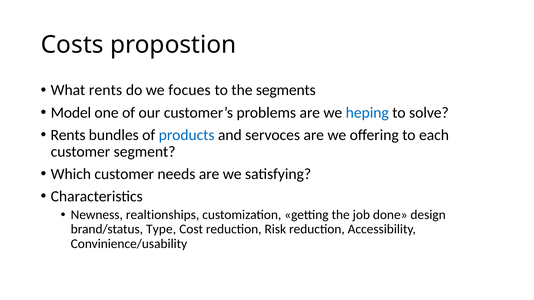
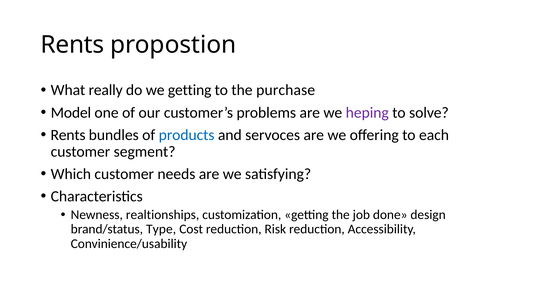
Costs: Costs -> Rents (72, 45)
What rents: rents -> really (106, 90)
we focues: focues -> getting (190, 90)
segments: segments -> purchase (286, 90)
heping colour: blue -> purple (367, 113)
